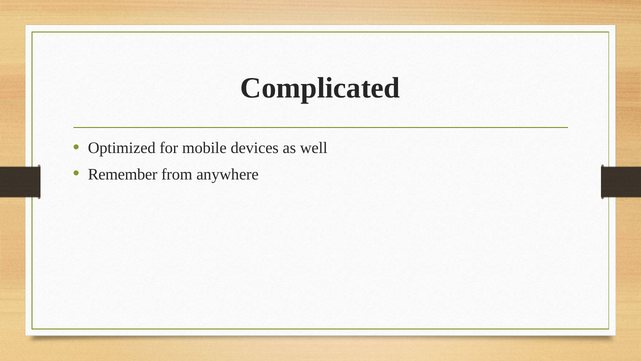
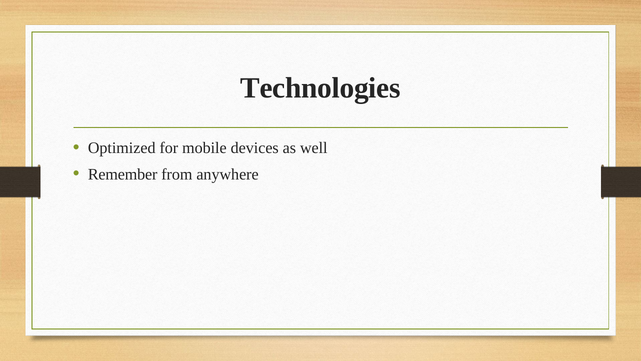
Complicated: Complicated -> Technologies (320, 88)
